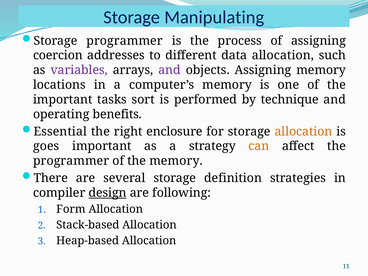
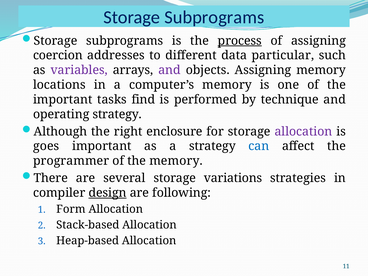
Manipulating: Manipulating -> Subprograms (214, 17)
programmer: programmer -> subprograms (125, 41)
process underline: none -> present (240, 41)
data allocation: allocation -> particular (283, 55)
sort: sort -> find (143, 100)
operating benefits: benefits -> strategy (117, 114)
Essential: Essential -> Although (60, 131)
allocation colour: orange -> purple (303, 131)
can colour: orange -> blue (259, 146)
definition: definition -> variations (233, 178)
